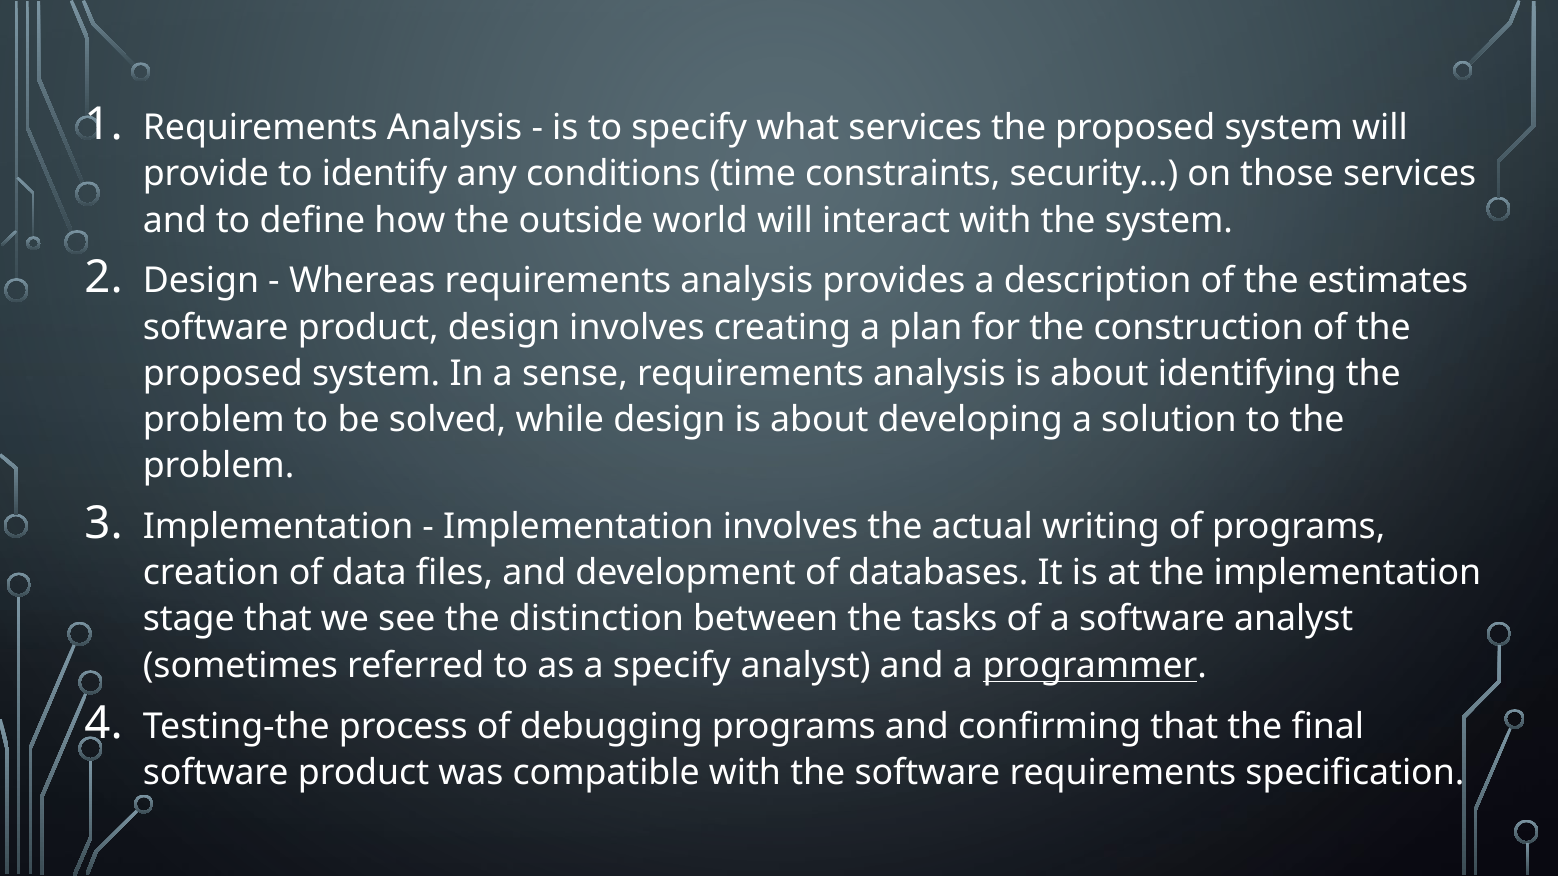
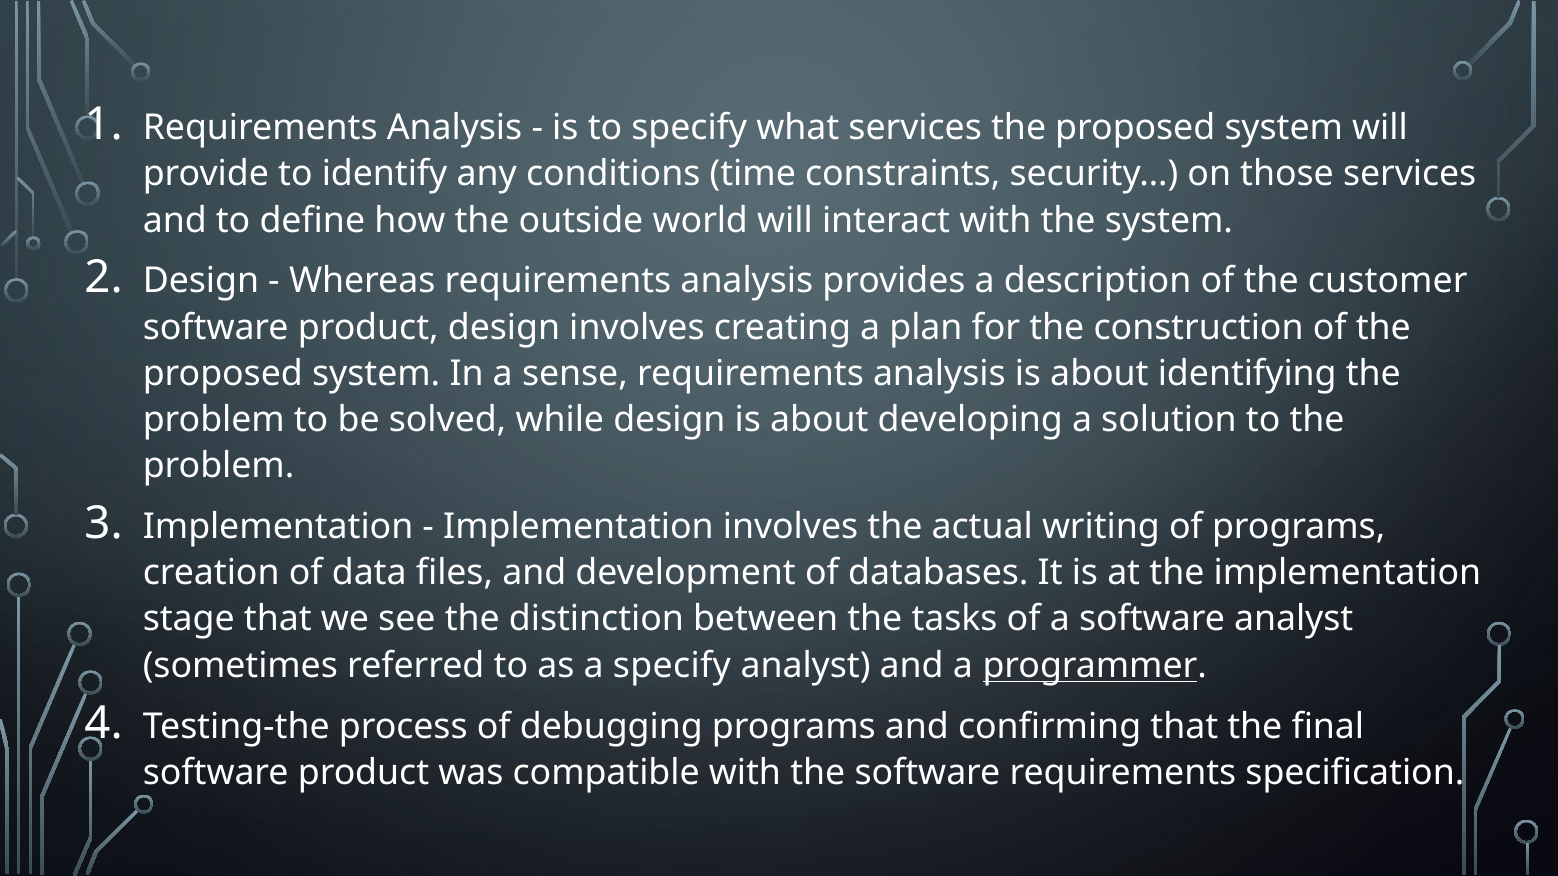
estimates: estimates -> customer (1388, 281)
